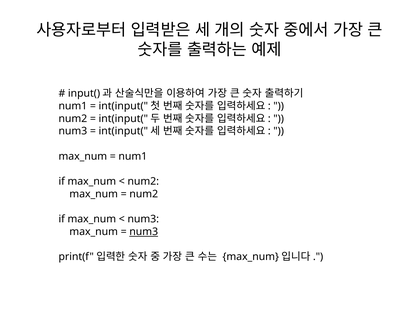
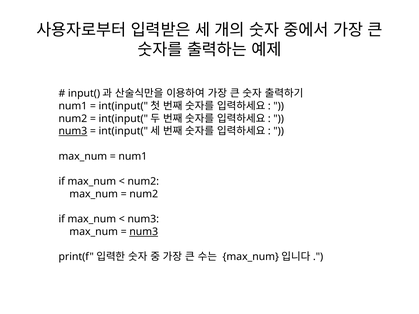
num3 underline: none -> present (73, 131)
